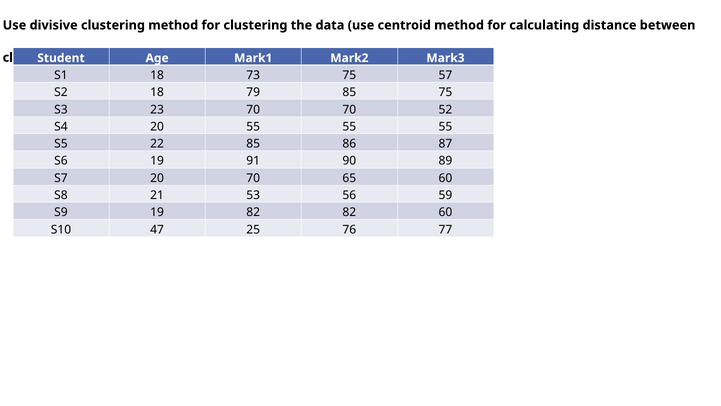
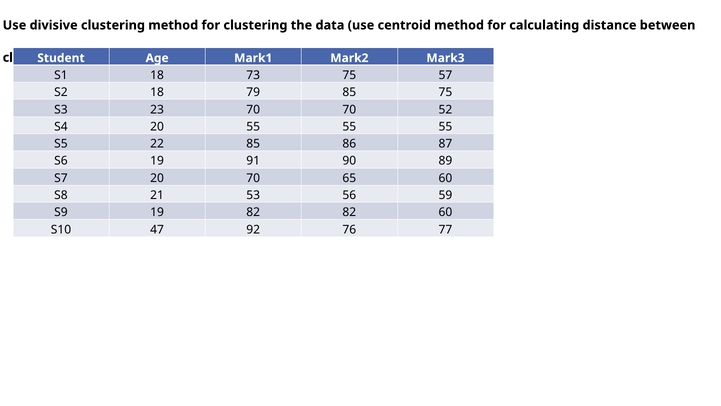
25: 25 -> 92 (253, 229)
